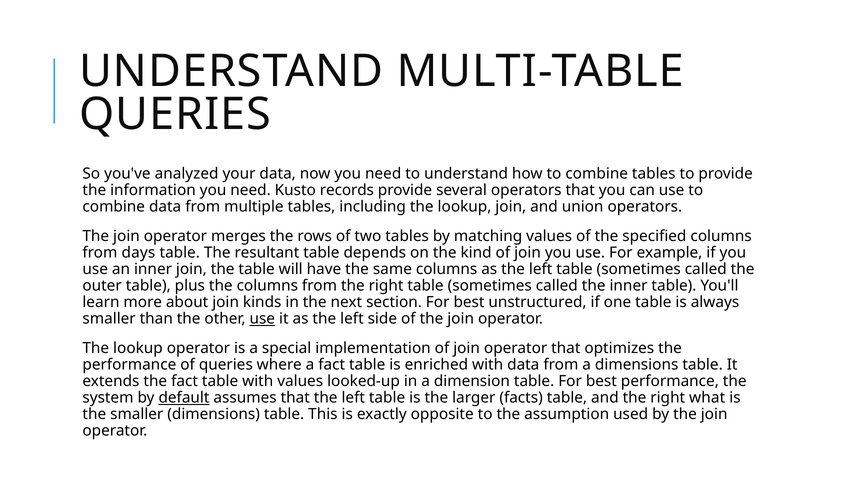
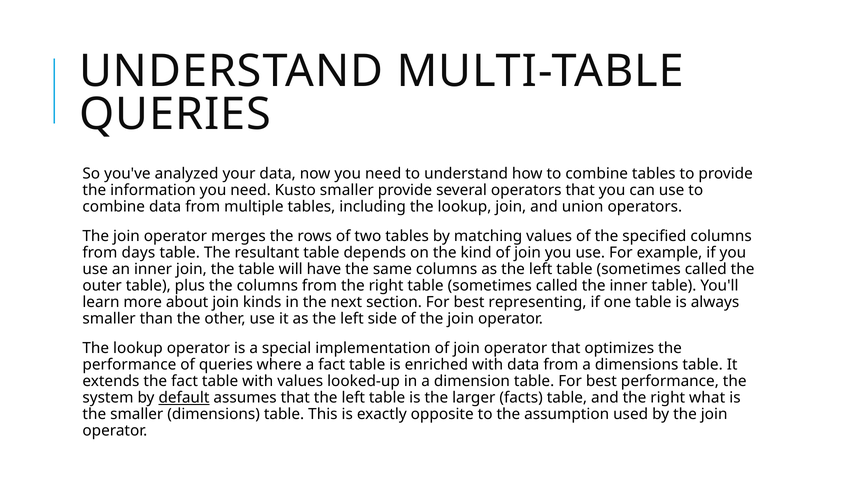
Kusto records: records -> smaller (347, 190)
unstructured: unstructured -> representing (537, 302)
use underline: present -> none (262, 319)
